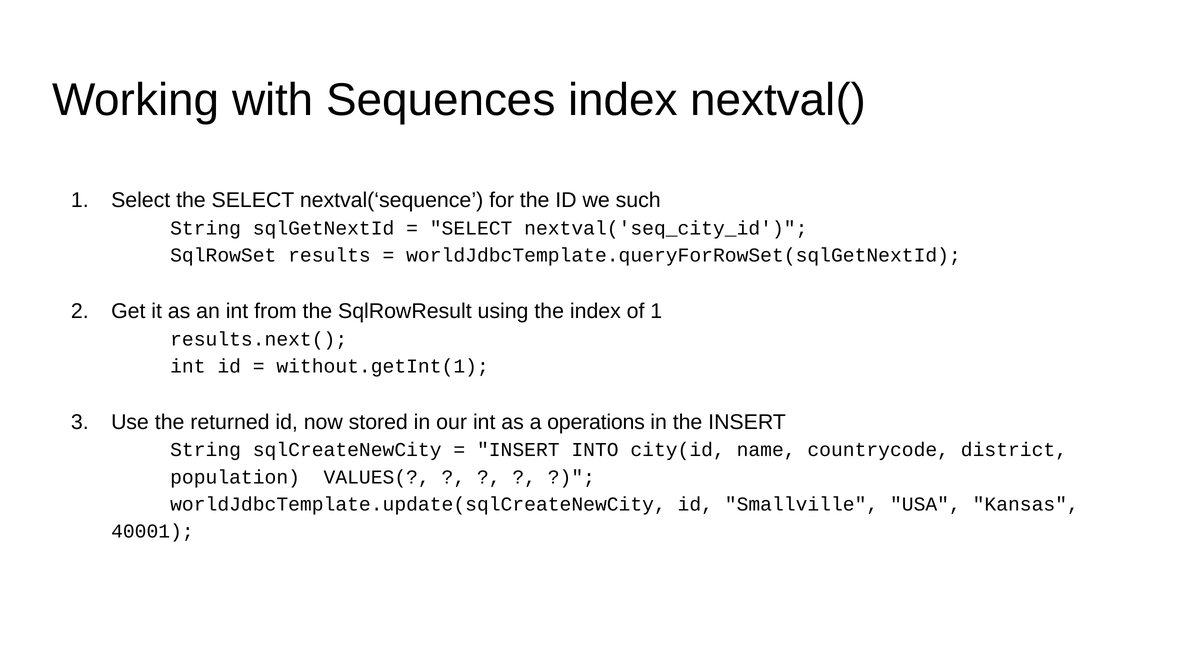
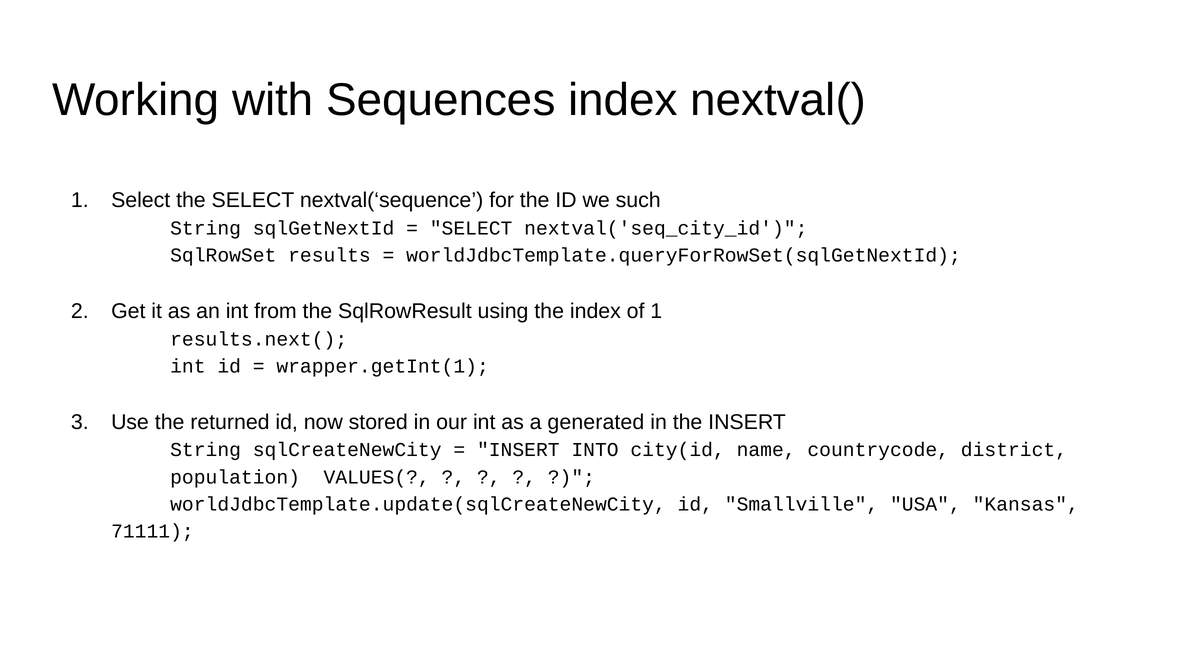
without.getInt(1: without.getInt(1 -> wrapper.getInt(1 (383, 367)
operations: operations -> generated (596, 422)
40001: 40001 -> 71111 (152, 532)
